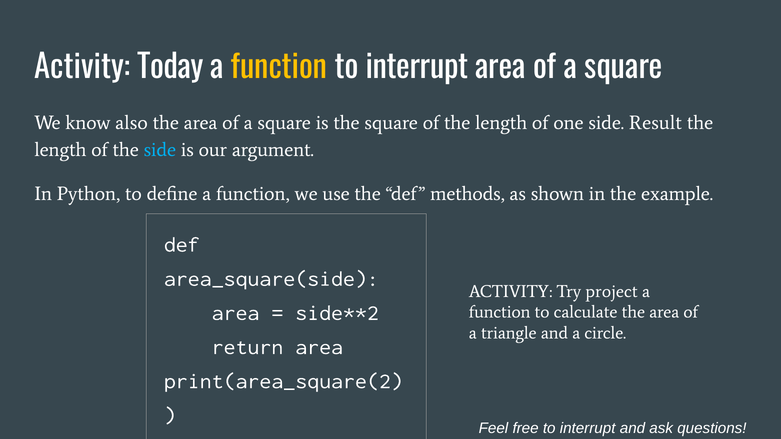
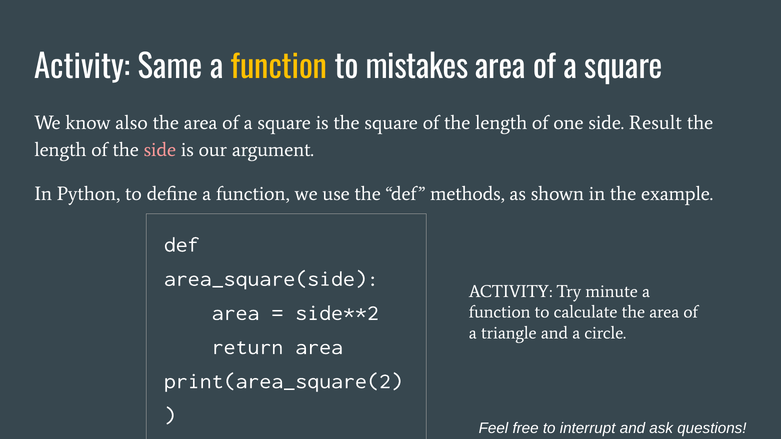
Today: Today -> Same (170, 68)
interrupt: interrupt -> mistakes (417, 68)
side colour: light blue -> pink (160, 150)
project: project -> minute (612, 292)
